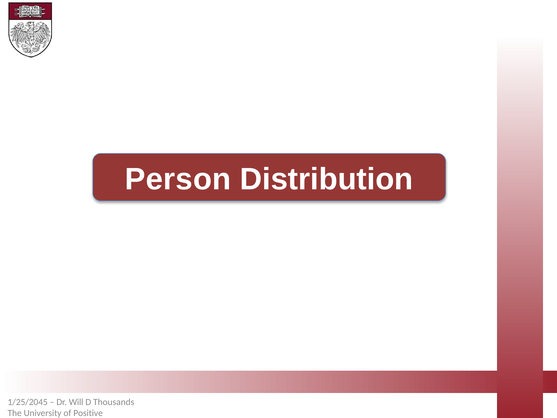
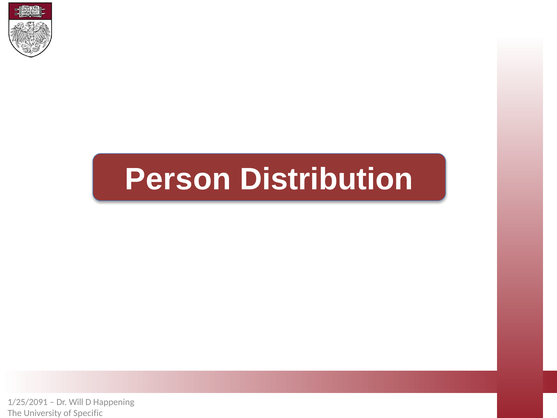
1/25/2045: 1/25/2045 -> 1/25/2091 (28, 402)
Thousands: Thousands -> Happening (114, 402)
Positive: Positive -> Specific (88, 413)
